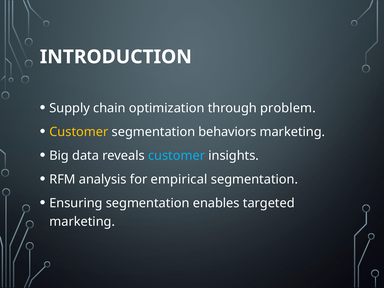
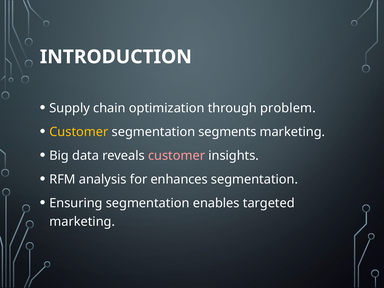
behaviors: behaviors -> segments (228, 132)
customer colour: light blue -> pink (177, 156)
empirical: empirical -> enhances (179, 179)
